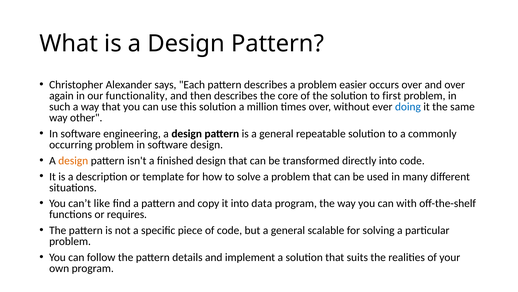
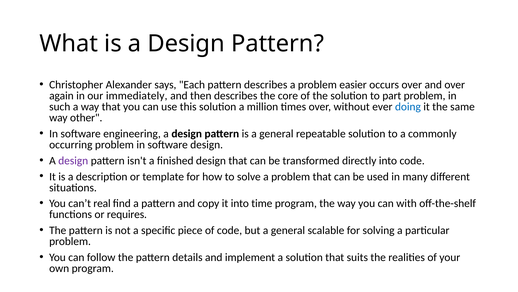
functionality: functionality -> immediately (137, 96)
first: first -> part (392, 96)
design colour: orange -> purple (73, 160)
like: like -> real (102, 203)
data: data -> time (262, 203)
